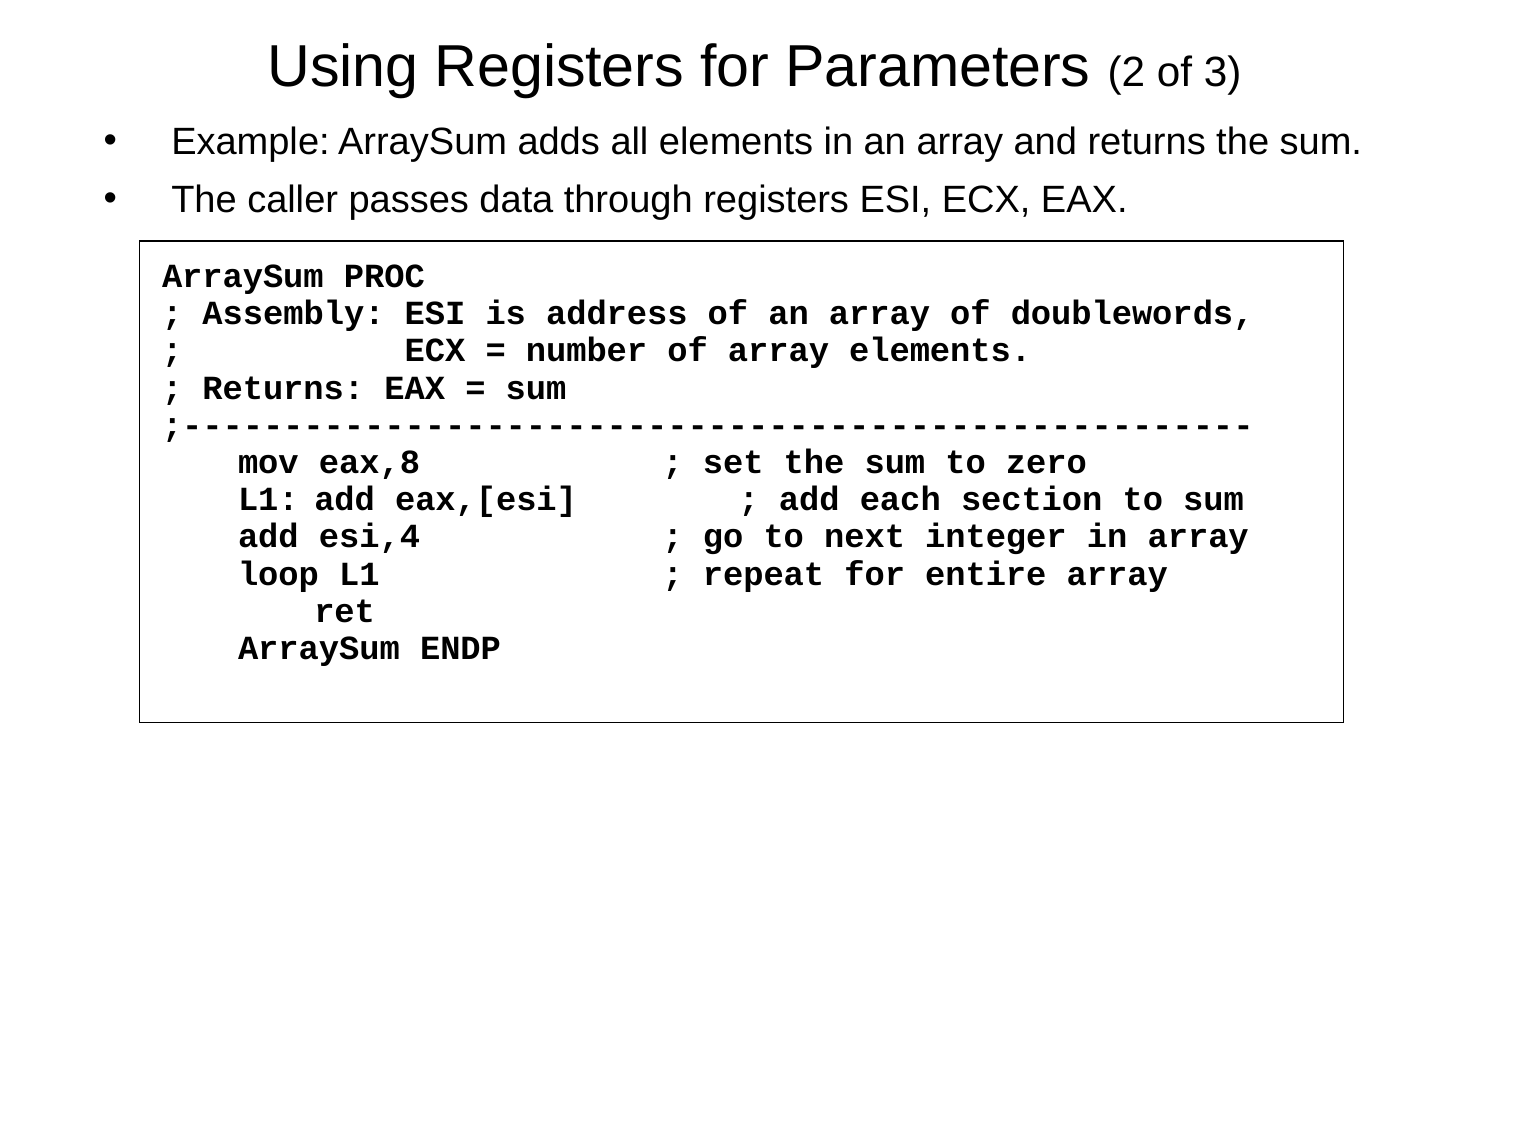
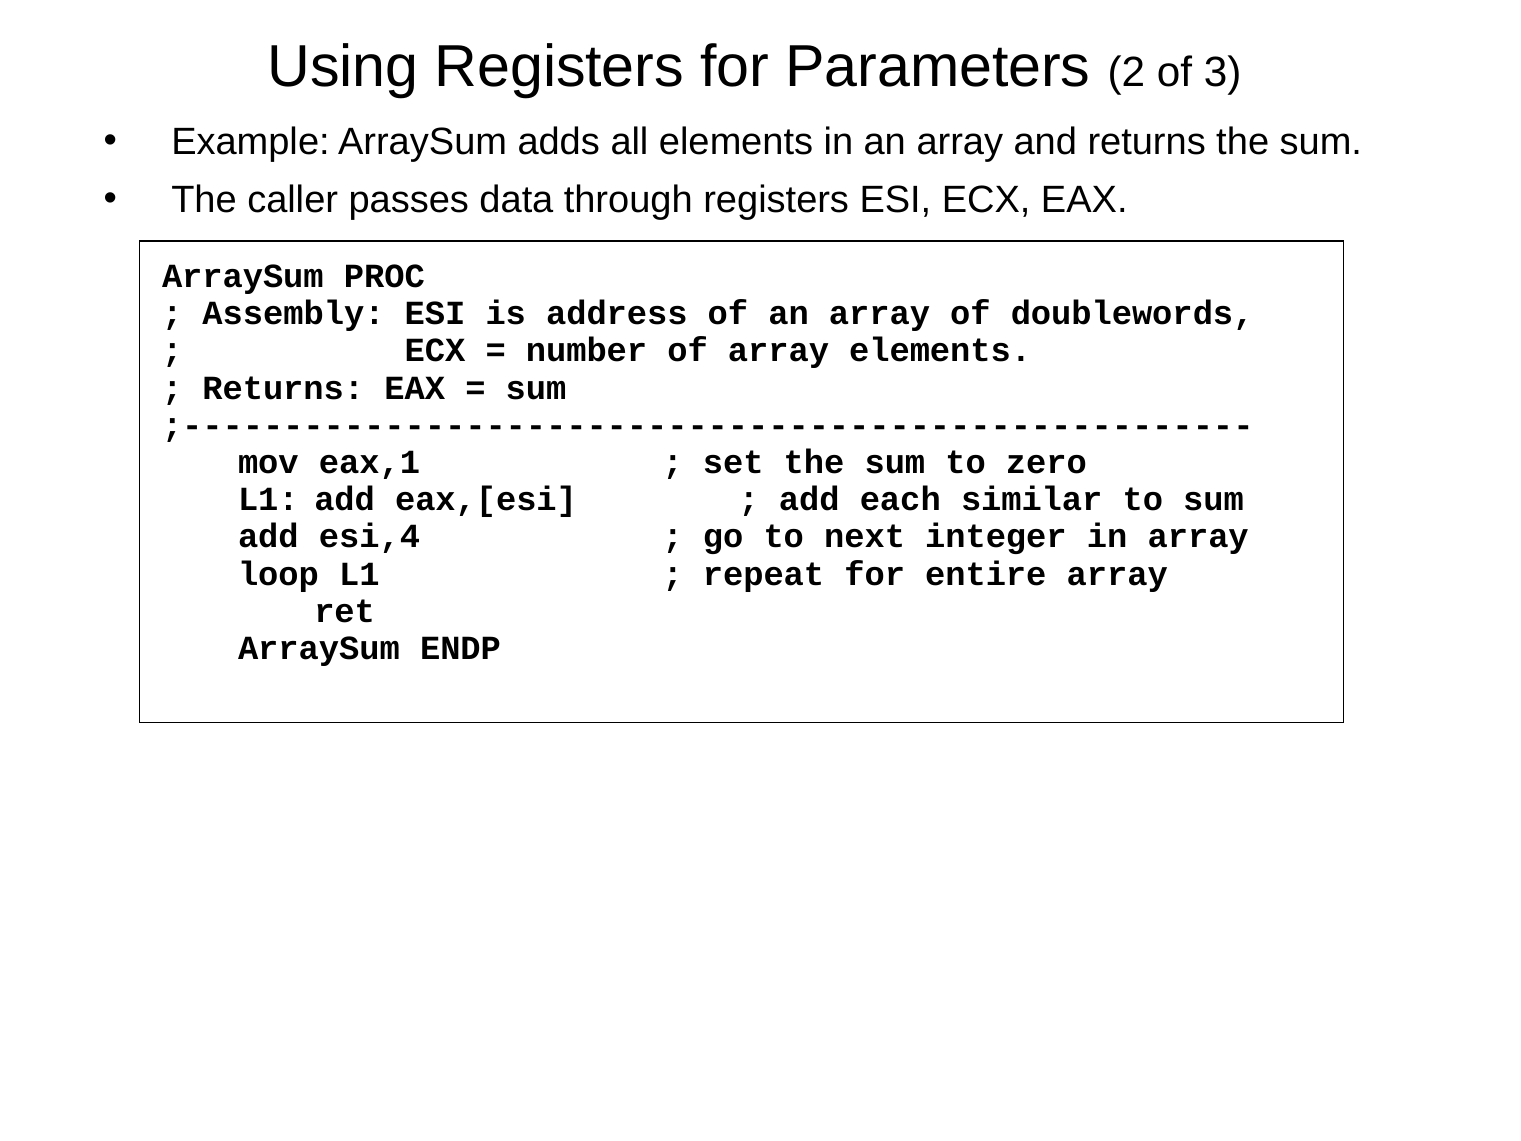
eax,8: eax,8 -> eax,1 (370, 462)
section: section -> similar (1032, 499)
